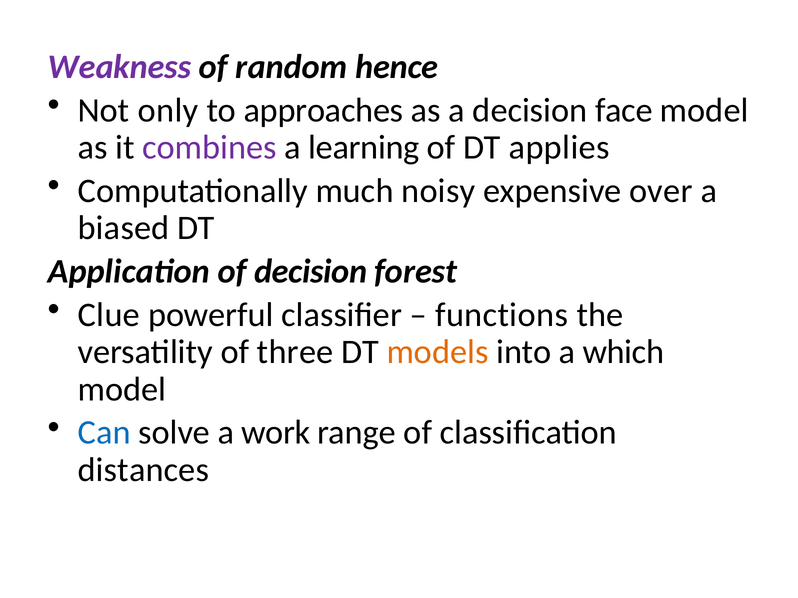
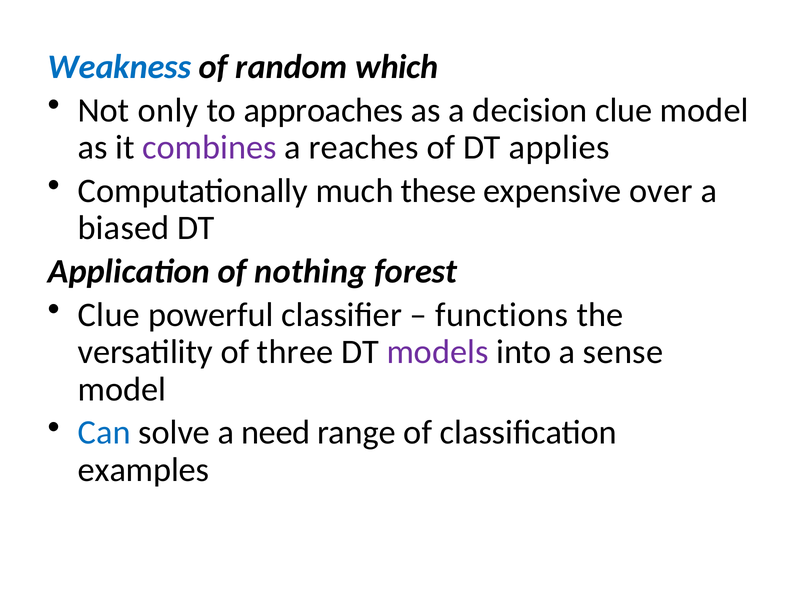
Weakness colour: purple -> blue (120, 67)
hence: hence -> which (397, 67)
decision face: face -> clue (624, 110)
learning: learning -> reaches (364, 148)
noisy: noisy -> these (439, 191)
of decision: decision -> nothing (310, 272)
models colour: orange -> purple (438, 352)
which: which -> sense (623, 352)
work: work -> need (276, 433)
distances: distances -> examples (144, 470)
